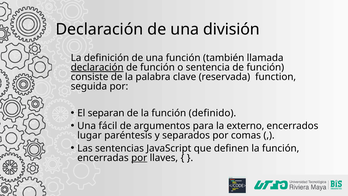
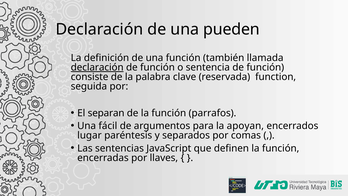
división: división -> pueden (232, 29)
definido: definido -> parrafos (212, 113)
externo: externo -> apoyan (245, 126)
por underline: present -> none (139, 158)
